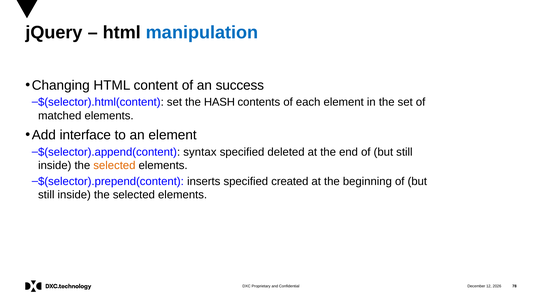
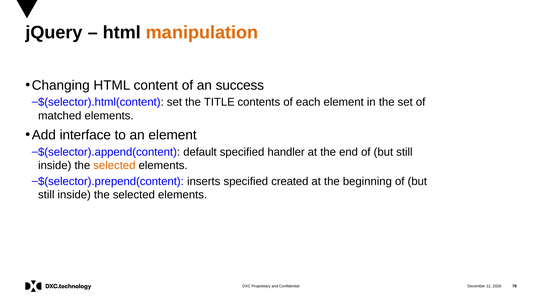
manipulation colour: blue -> orange (202, 32)
HASH: HASH -> TITLE (219, 102)
syntax: syntax -> default (200, 152)
deleted: deleted -> handler (286, 152)
